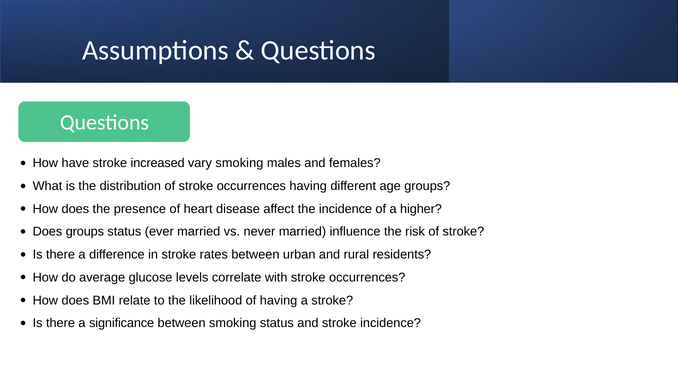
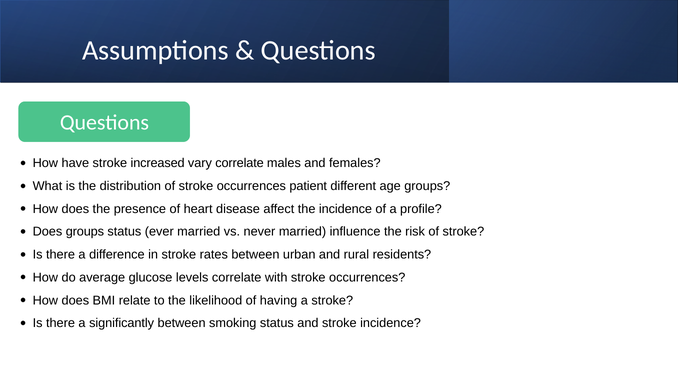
vary smoking: smoking -> correlate (240, 163)
occurrences having: having -> patient (308, 186)
higher: higher -> profile (421, 209)
significance: significance -> significantly (122, 324)
